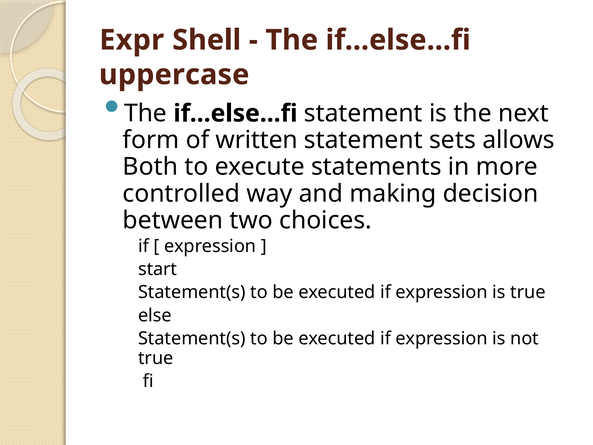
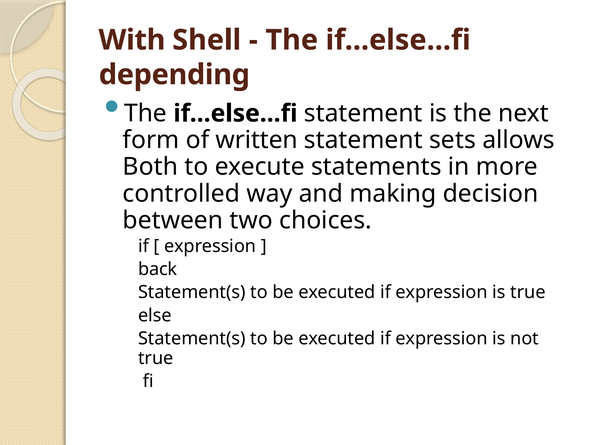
Expr: Expr -> With (132, 40)
uppercase: uppercase -> depending (174, 75)
start: start -> back (158, 269)
